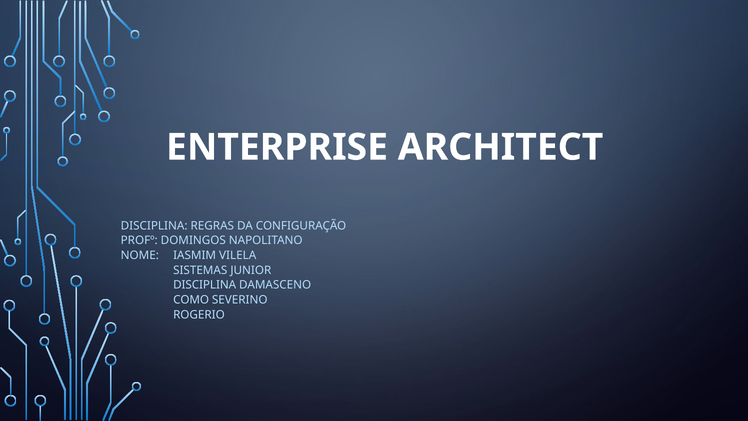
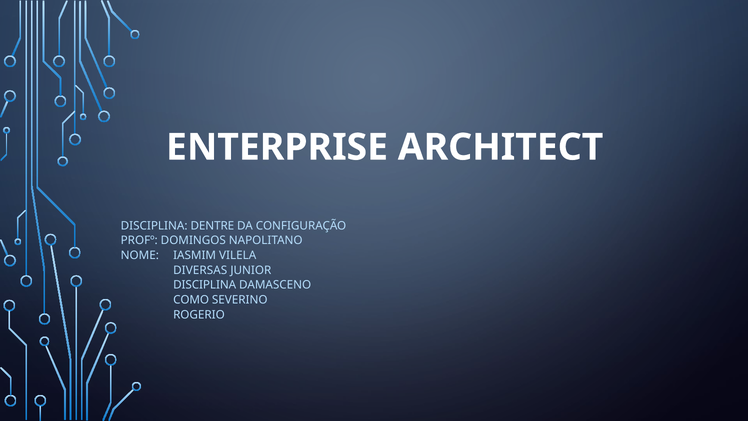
REGRAS: REGRAS -> DENTRE (212, 226)
SISTEMAS: SISTEMAS -> DIVERSAS (200, 270)
